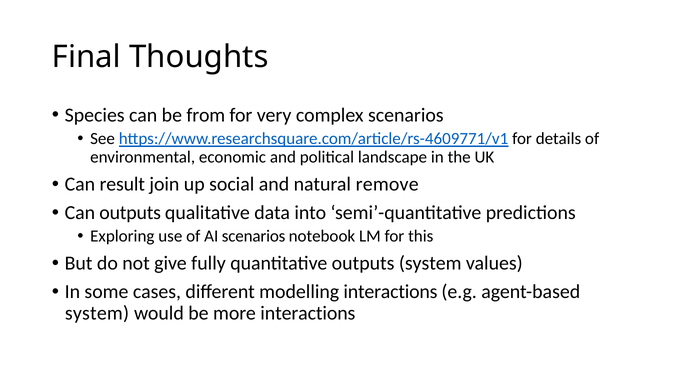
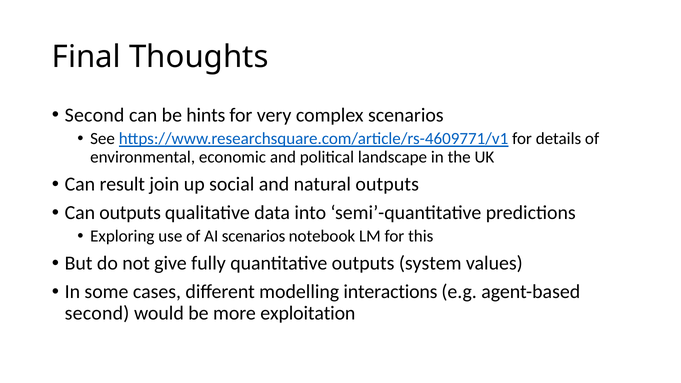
Species: Species -> Second (95, 115)
from: from -> hints (206, 115)
natural remove: remove -> outputs (387, 184)
system: system -> second (97, 313)
more interactions: interactions -> exploitation (308, 313)
